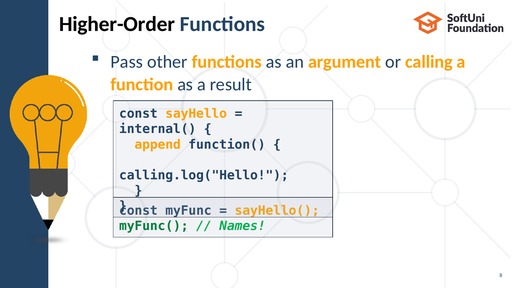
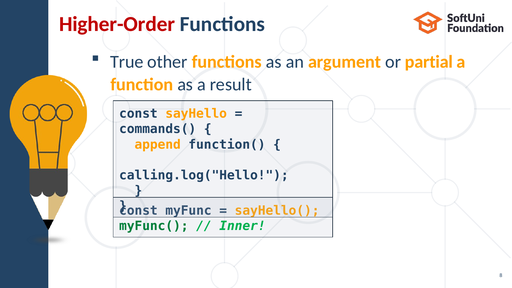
Higher-Order colour: black -> red (117, 24)
Pass: Pass -> True (127, 62)
calling: calling -> partial (429, 62)
internal(: internal( -> commands( (158, 129)
Names: Names -> Inner (242, 226)
